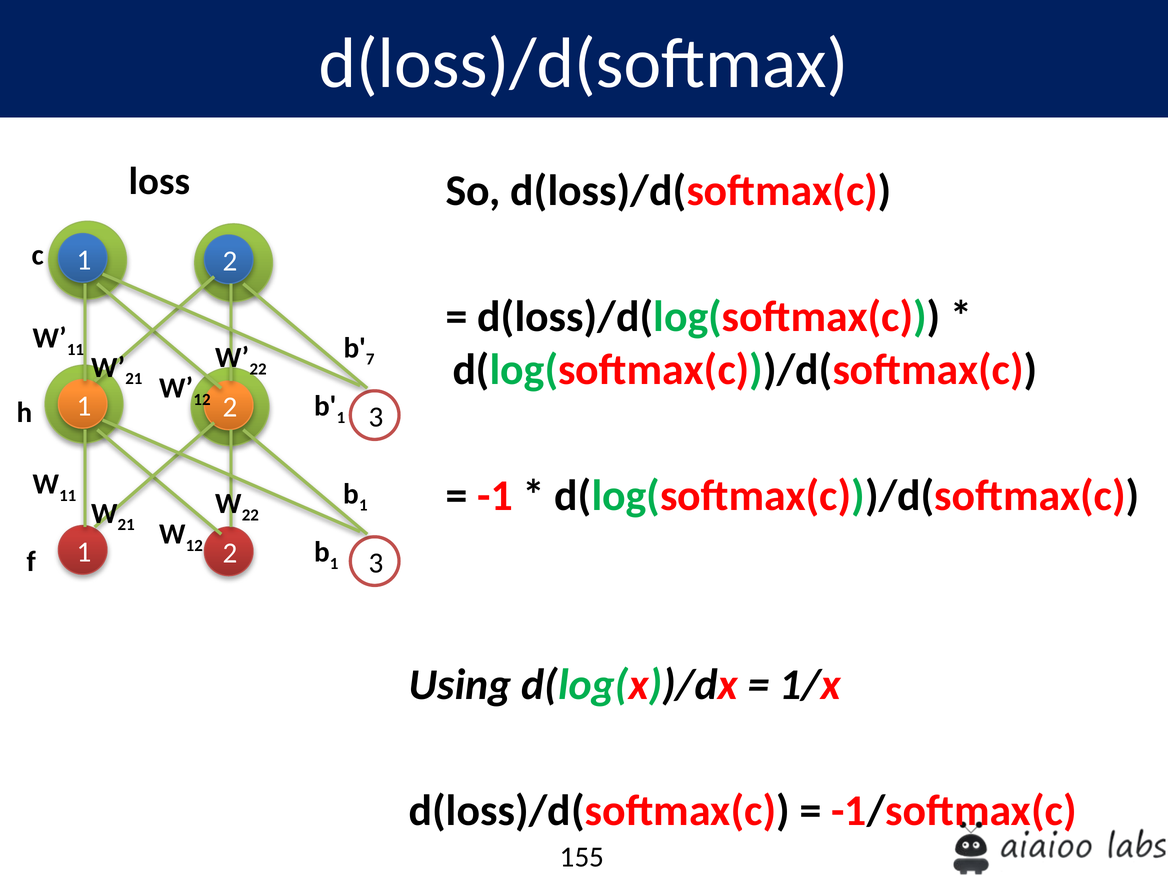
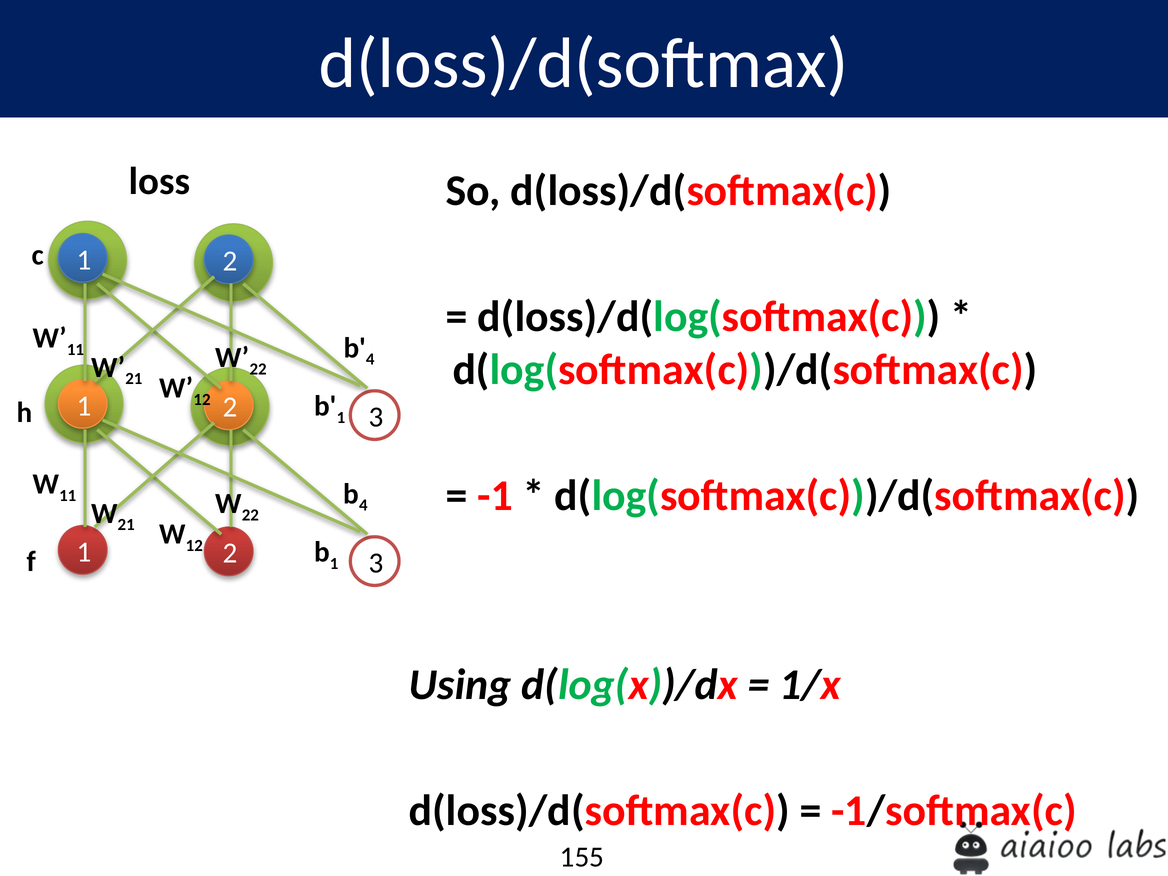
7: 7 -> 4 (370, 359)
1: 1 -> 4 (363, 505)
